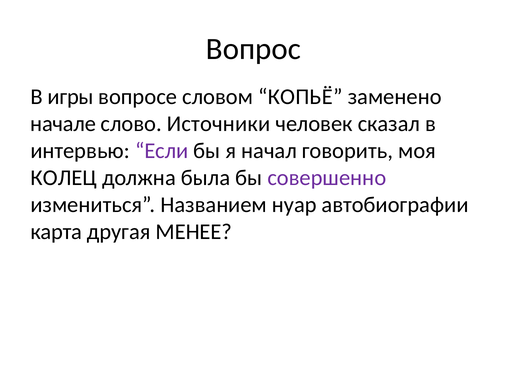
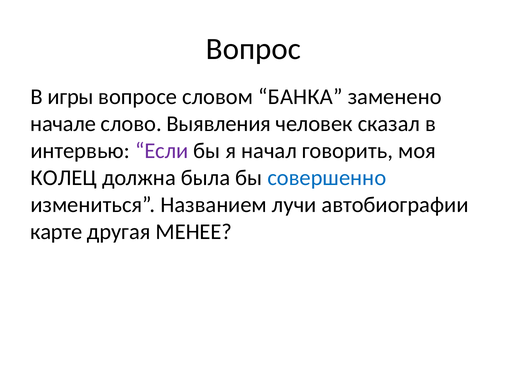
КОПЬЁ: КОПЬЁ -> БАНКА (300, 97)
Источники: Источники -> Выявления (219, 124)
совершенно colour: purple -> blue (327, 178)
нуар: нуар -> лучи (294, 205)
карта: карта -> карте (56, 232)
